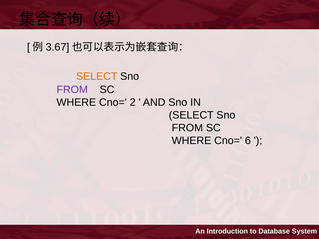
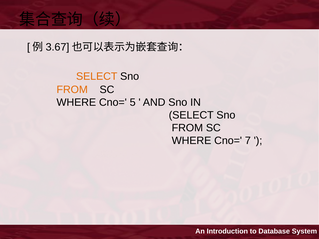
FROM colour: purple -> orange (72, 90)
2: 2 -> 5 (133, 102)
6: 6 -> 7 (248, 141)
